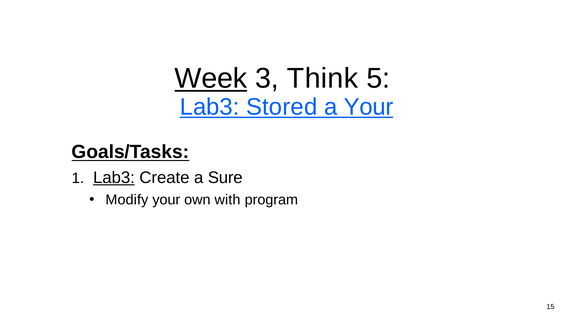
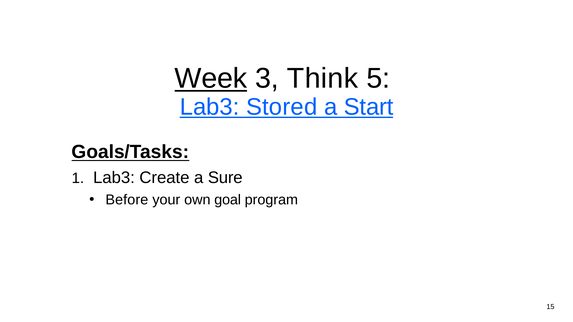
a Your: Your -> Start (369, 107)
Lab3 underline: present -> none (114, 178)
Modify: Modify -> Before (127, 200)
with: with -> goal (228, 200)
